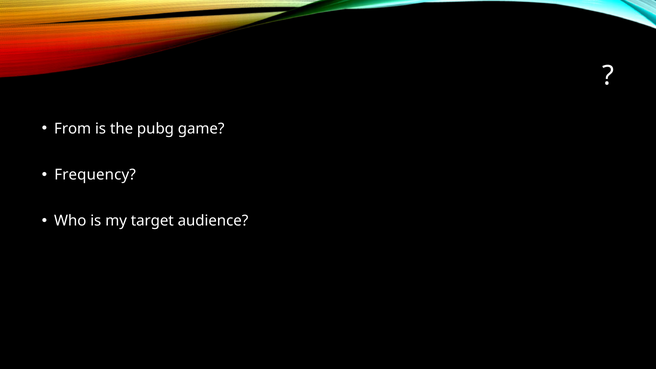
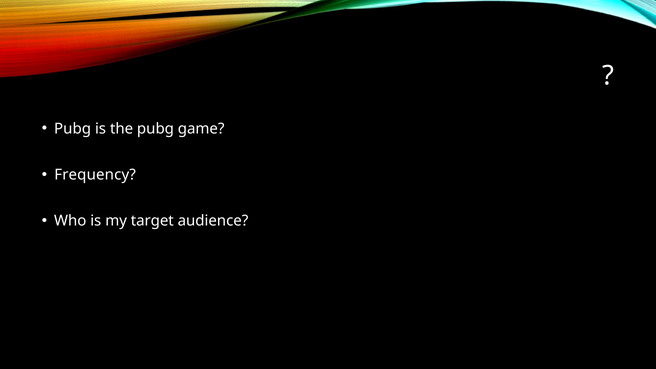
From: From -> Pubg (73, 129)
